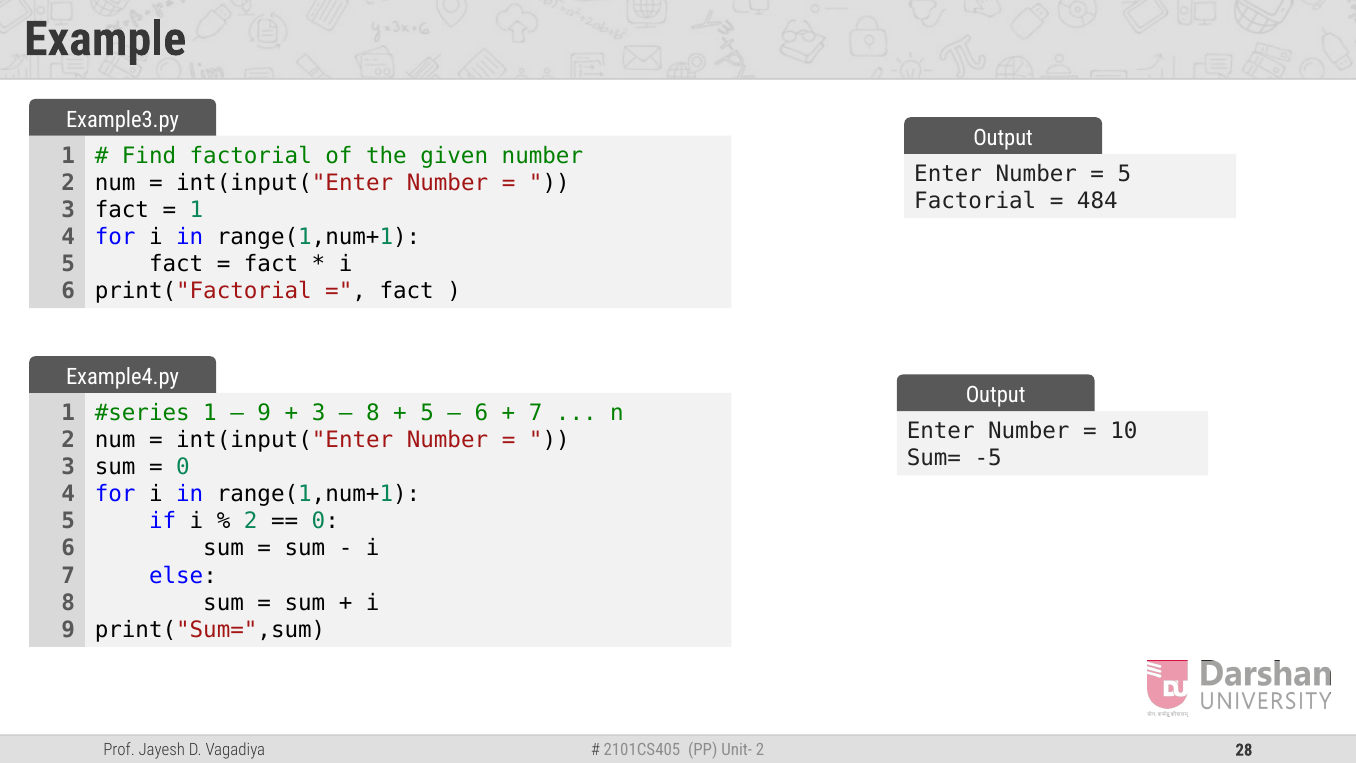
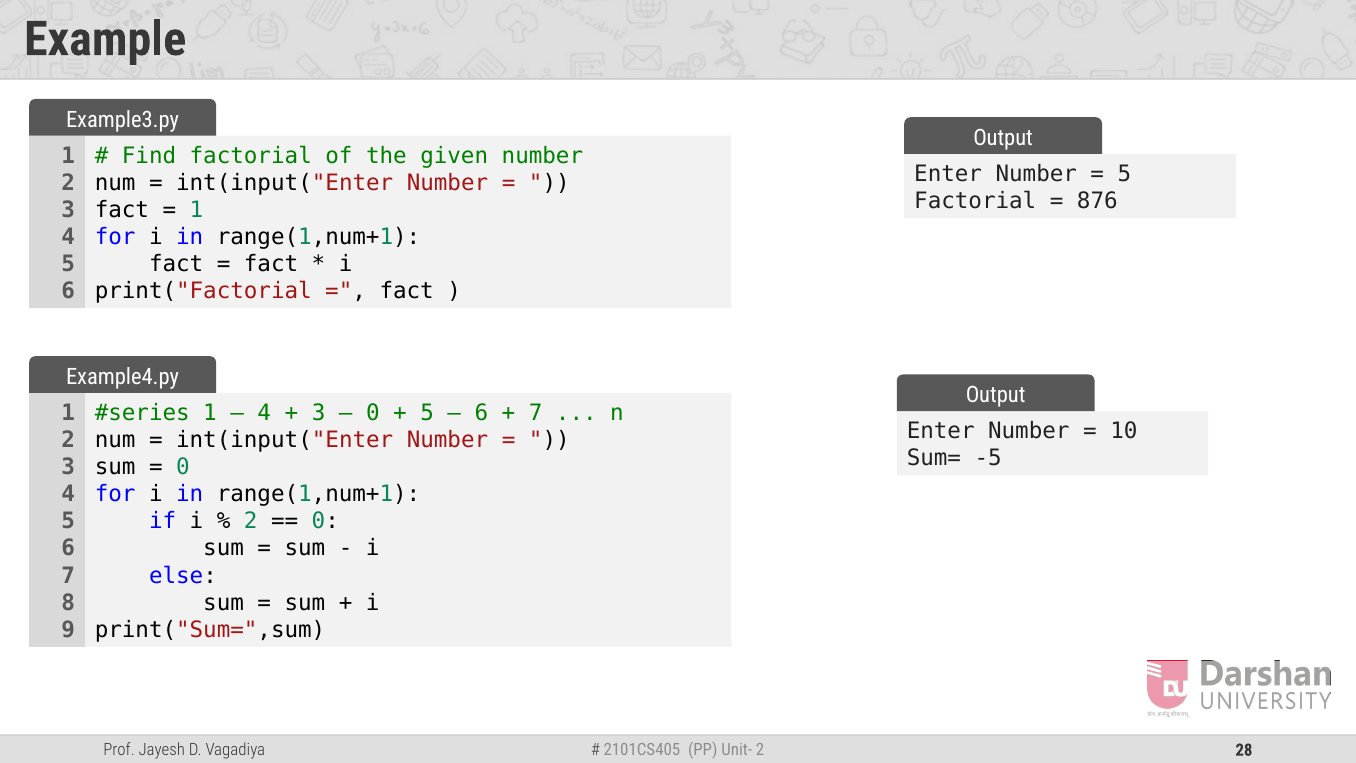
484: 484 -> 876 (1097, 201)
9: 9 -> 4 (264, 413)
8: 8 -> 0 (373, 413)
